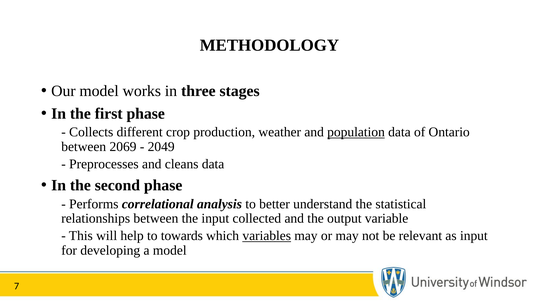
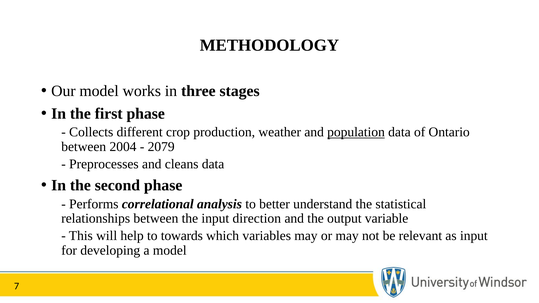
2069: 2069 -> 2004 (123, 147)
2049: 2049 -> 2079 (161, 147)
collected: collected -> direction (257, 219)
variables underline: present -> none (267, 236)
